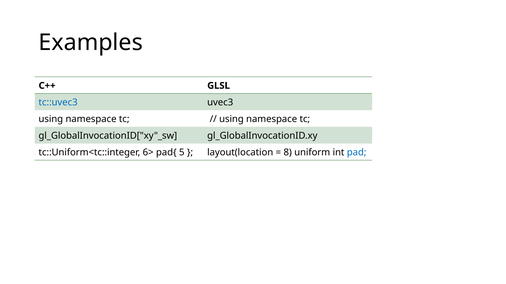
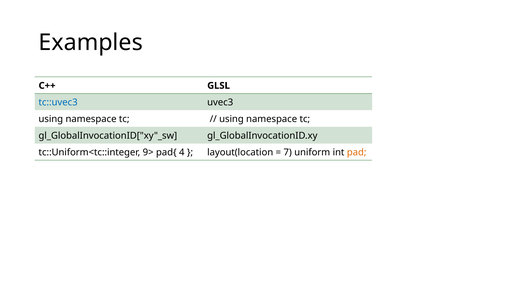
6>: 6> -> 9> (148, 153)
5: 5 -> 4 (182, 153)
8: 8 -> 7 (288, 153)
pad colour: blue -> orange (357, 153)
